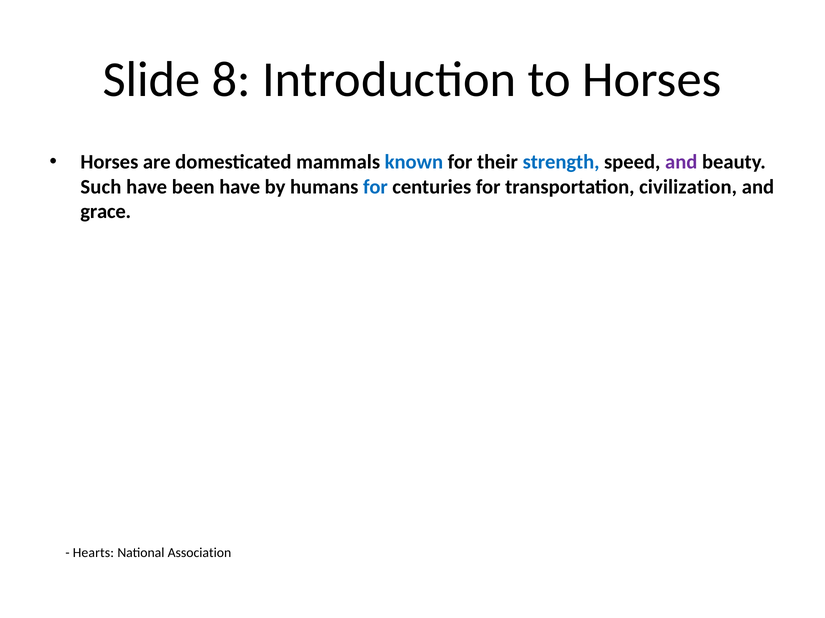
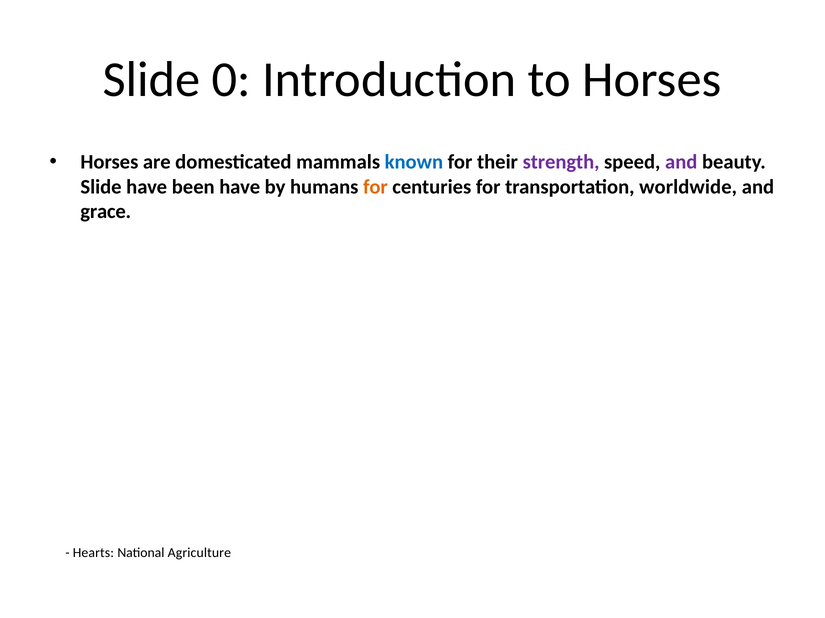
8: 8 -> 0 (231, 80)
strength colour: blue -> purple (561, 162)
Such: Such -> Slide (101, 187)
for colour: blue -> orange (375, 187)
civilization: civilization -> worldwide (688, 187)
Association: Association -> Agriculture (199, 554)
